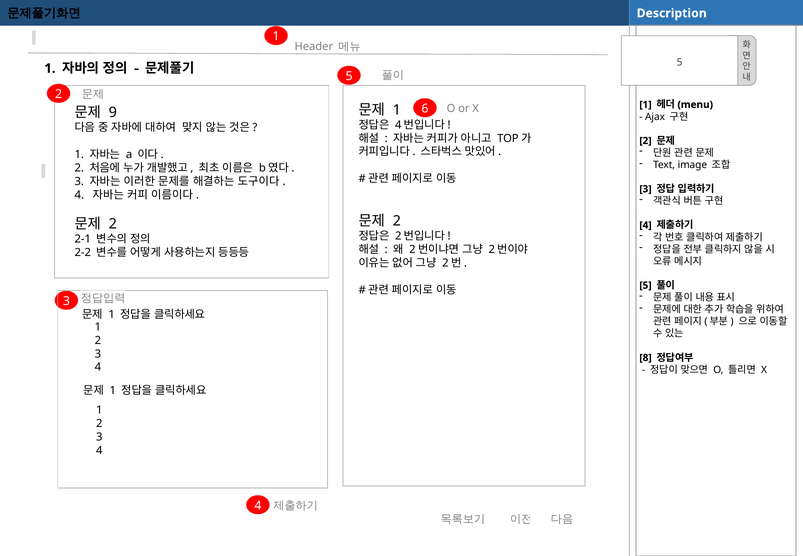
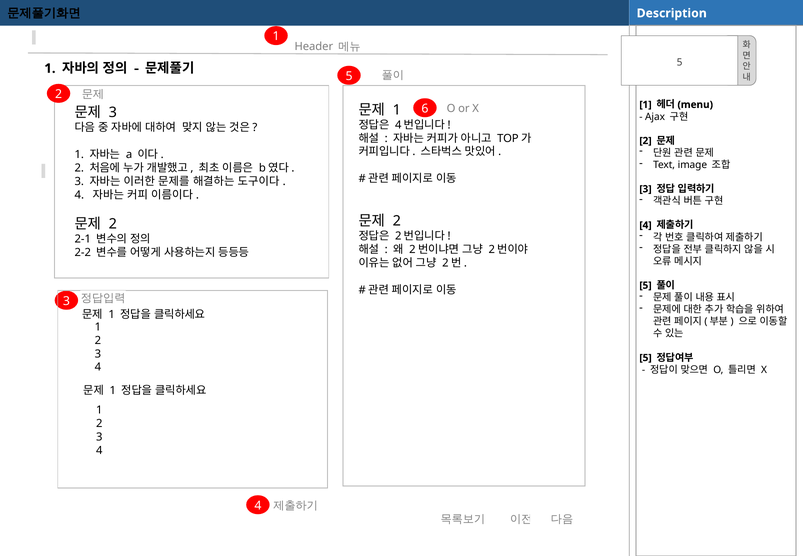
9: 9 -> 3 (113, 112)
8: 8 -> 5 (646, 358)
